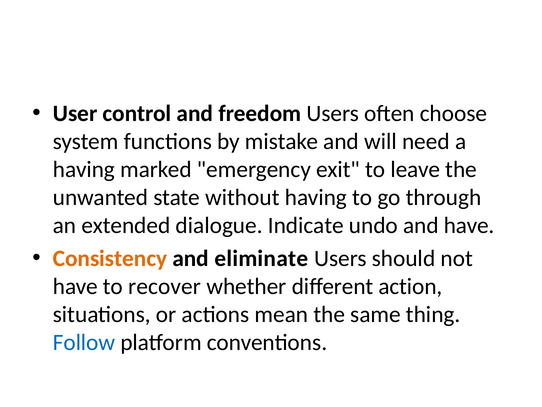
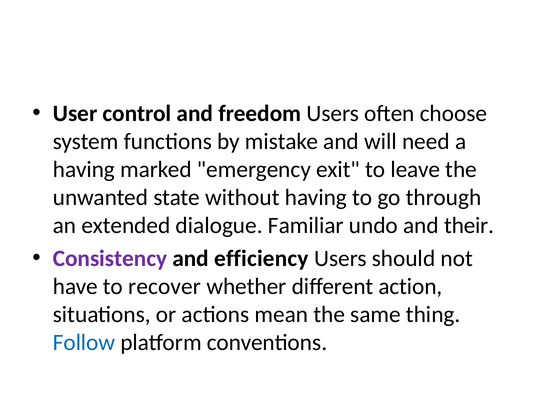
Indicate: Indicate -> Familiar (306, 225)
and have: have -> their (469, 225)
Consistency colour: orange -> purple (110, 258)
eliminate: eliminate -> efficiency (261, 258)
